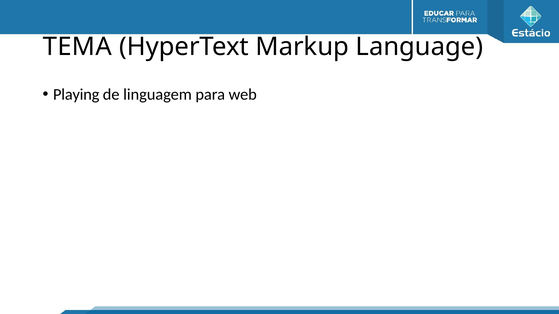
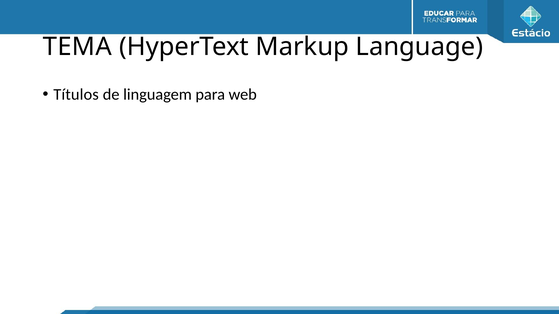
Playing: Playing -> Títulos (76, 95)
